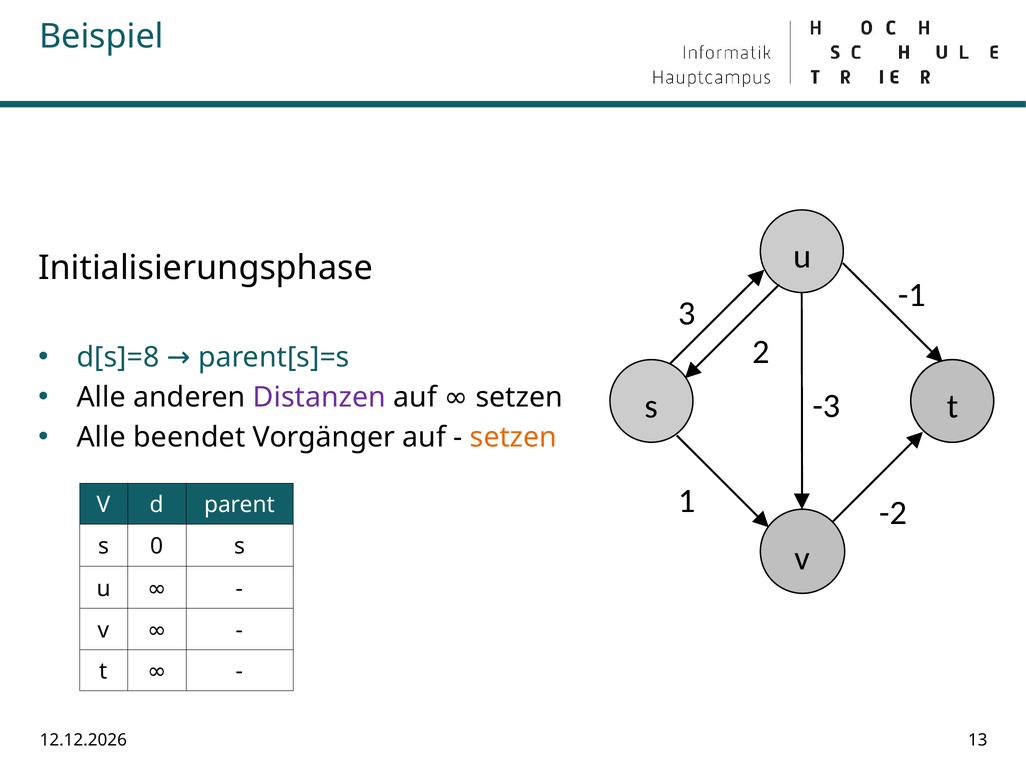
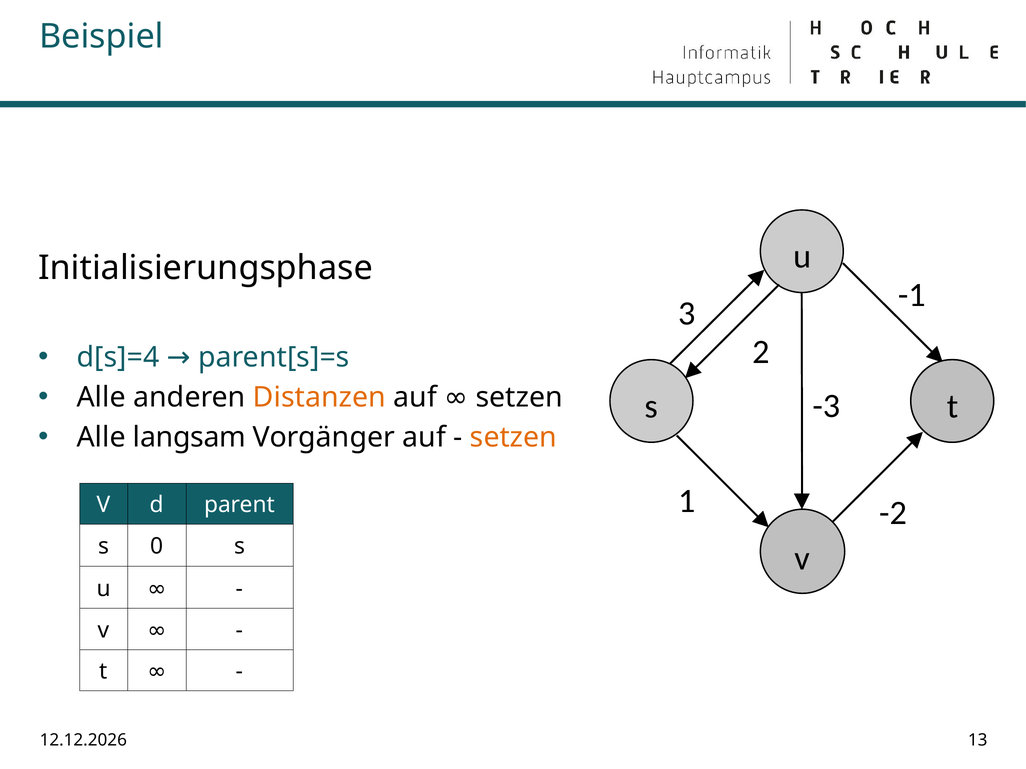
d[s]=8: d[s]=8 -> d[s]=4 (118, 358)
Distanzen colour: purple -> orange (319, 398)
beendet: beendet -> langsam (190, 438)
